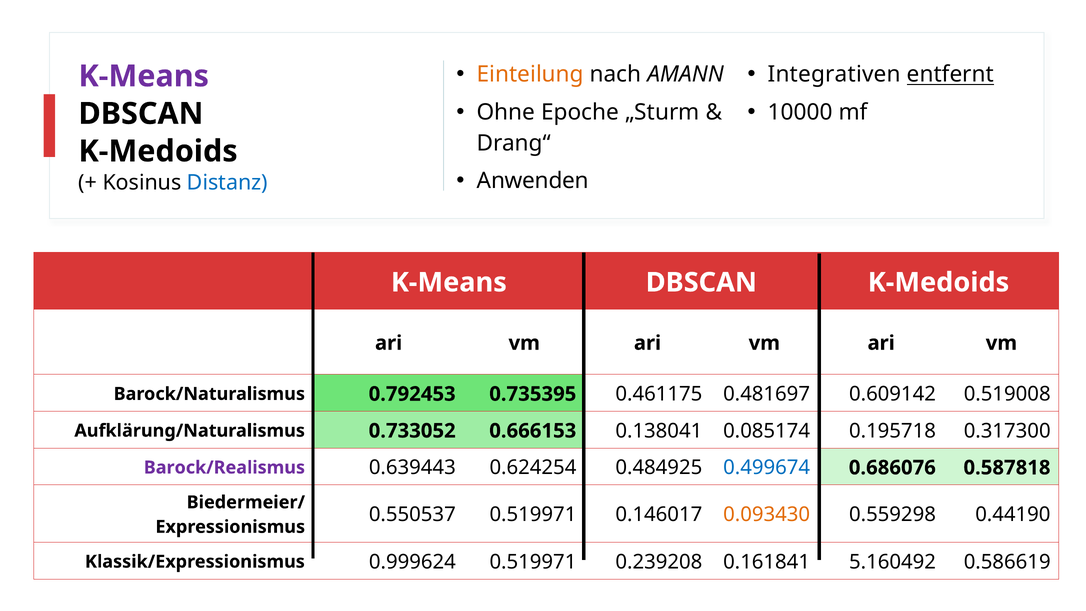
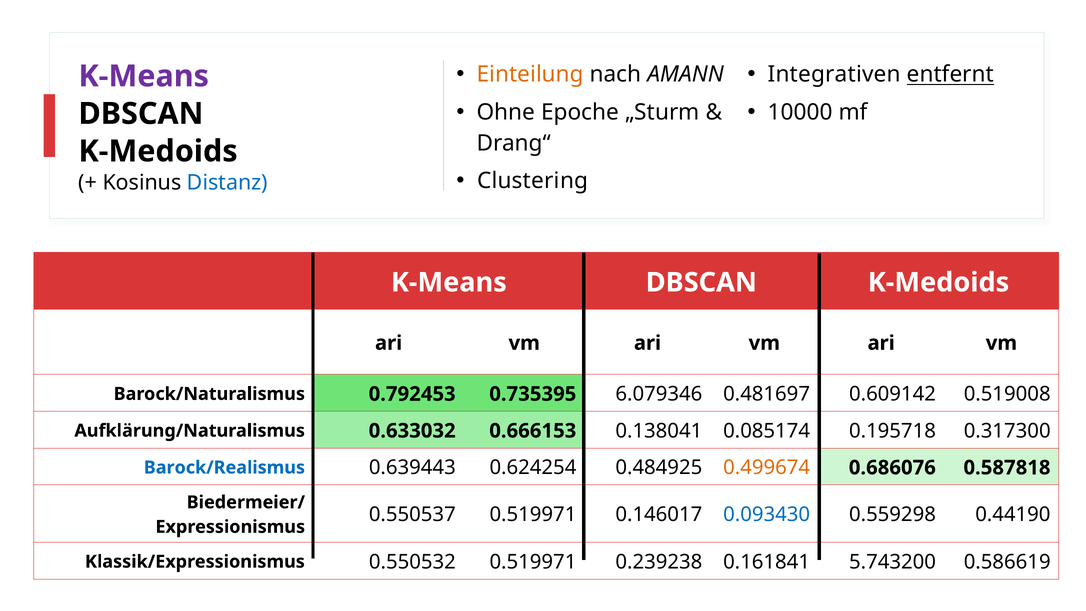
Anwenden: Anwenden -> Clustering (533, 181)
0.461175: 0.461175 -> 6.079346 (659, 394)
0.733052: 0.733052 -> 0.633032 (412, 431)
Barock/Realismus colour: purple -> blue (224, 467)
0.499674 colour: blue -> orange (767, 468)
0.093430 colour: orange -> blue (767, 515)
0.999624: 0.999624 -> 0.550532 (412, 562)
0.239208: 0.239208 -> 0.239238 (659, 562)
5.160492: 5.160492 -> 5.743200 (893, 562)
